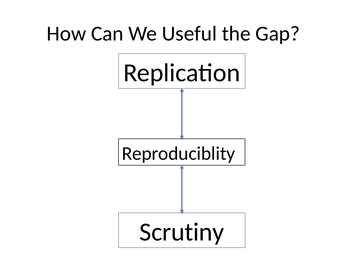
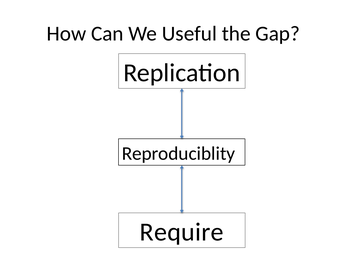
Scrutiny: Scrutiny -> Require (182, 232)
